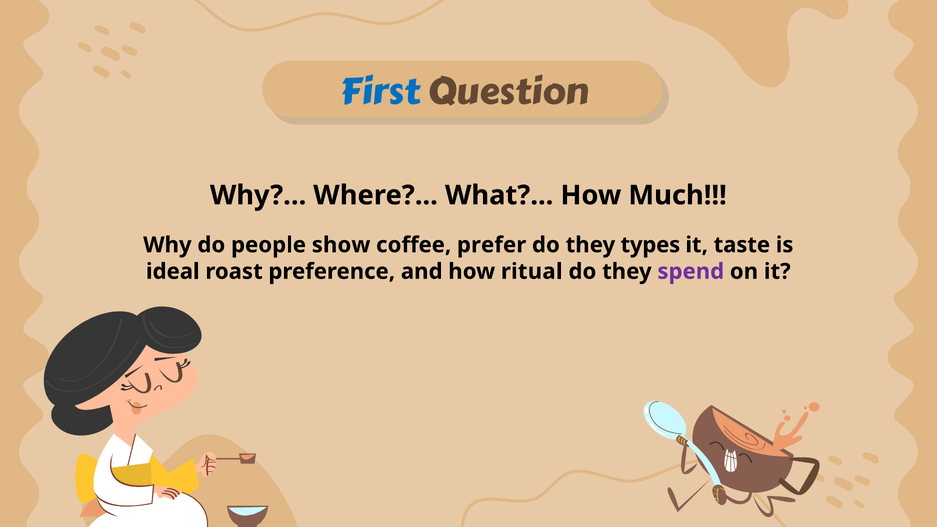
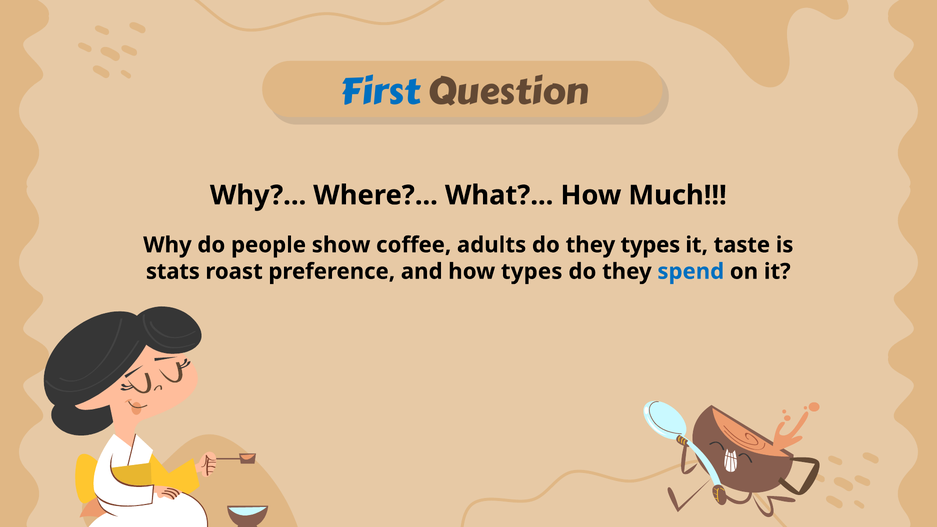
prefer: prefer -> adults (492, 245)
ideal: ideal -> stats (173, 272)
how ritual: ritual -> types (532, 272)
spend colour: purple -> blue (691, 272)
